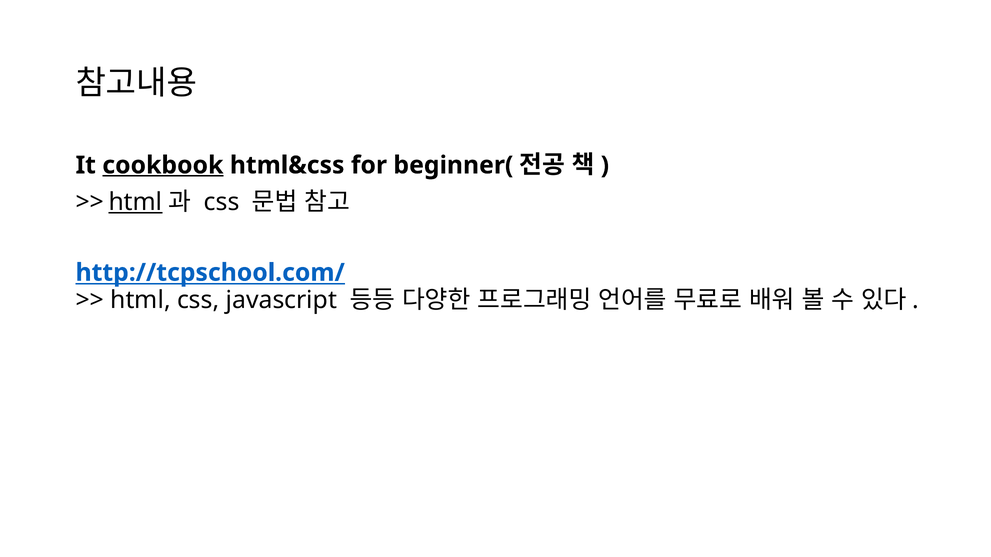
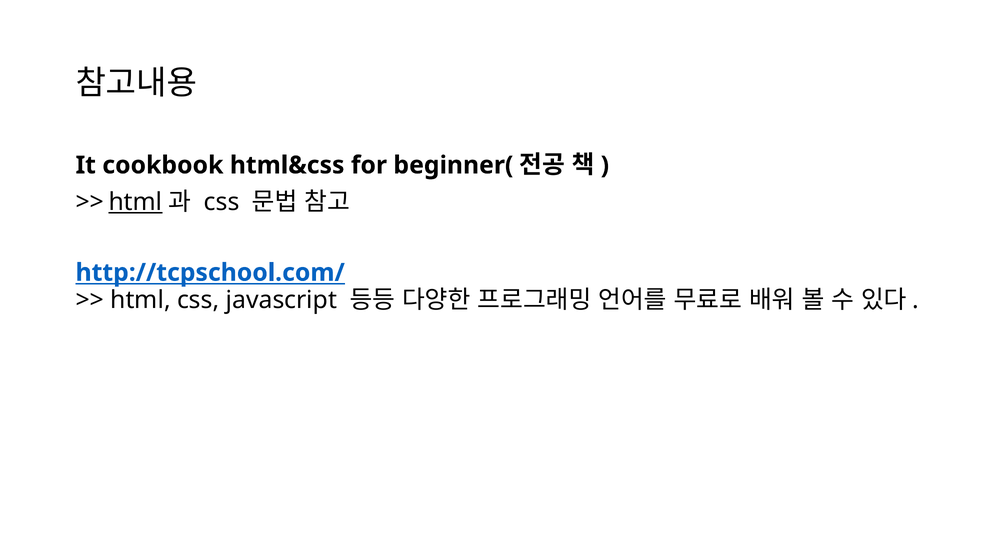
cookbook underline: present -> none (163, 165)
